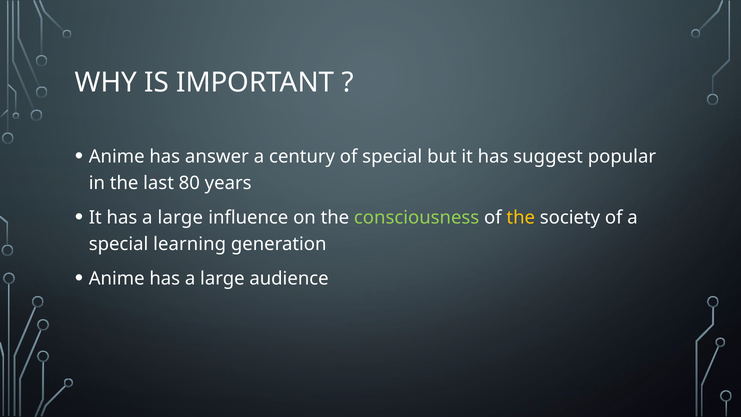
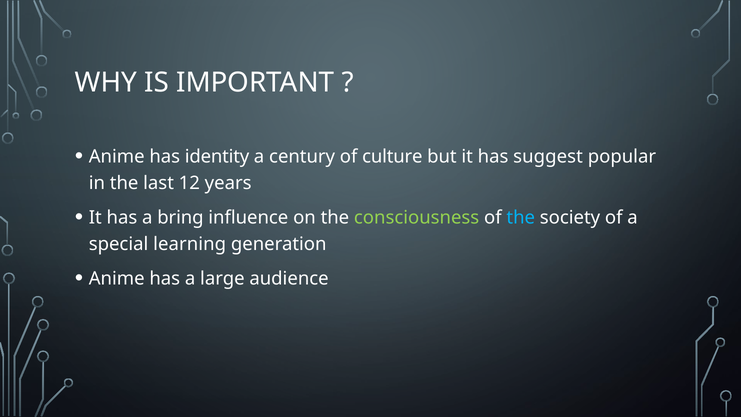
answer: answer -> identity (217, 156)
of special: special -> culture (392, 156)
80: 80 -> 12 (189, 183)
It has a large: large -> bring (180, 217)
the colour: yellow -> light blue (521, 217)
